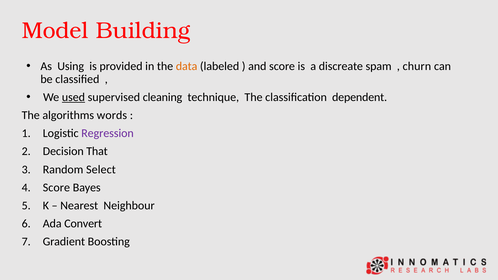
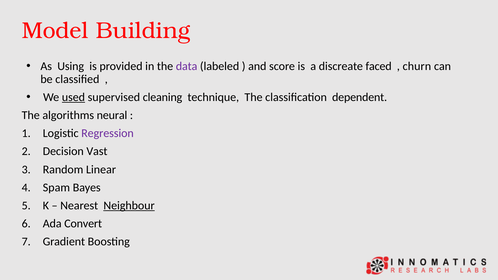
data colour: orange -> purple (187, 66)
spam: spam -> faced (379, 66)
words: words -> neural (112, 115)
That: That -> Vast (97, 151)
Select: Select -> Linear (101, 170)
Score: Score -> Spam (56, 188)
Neighbour underline: none -> present (129, 206)
